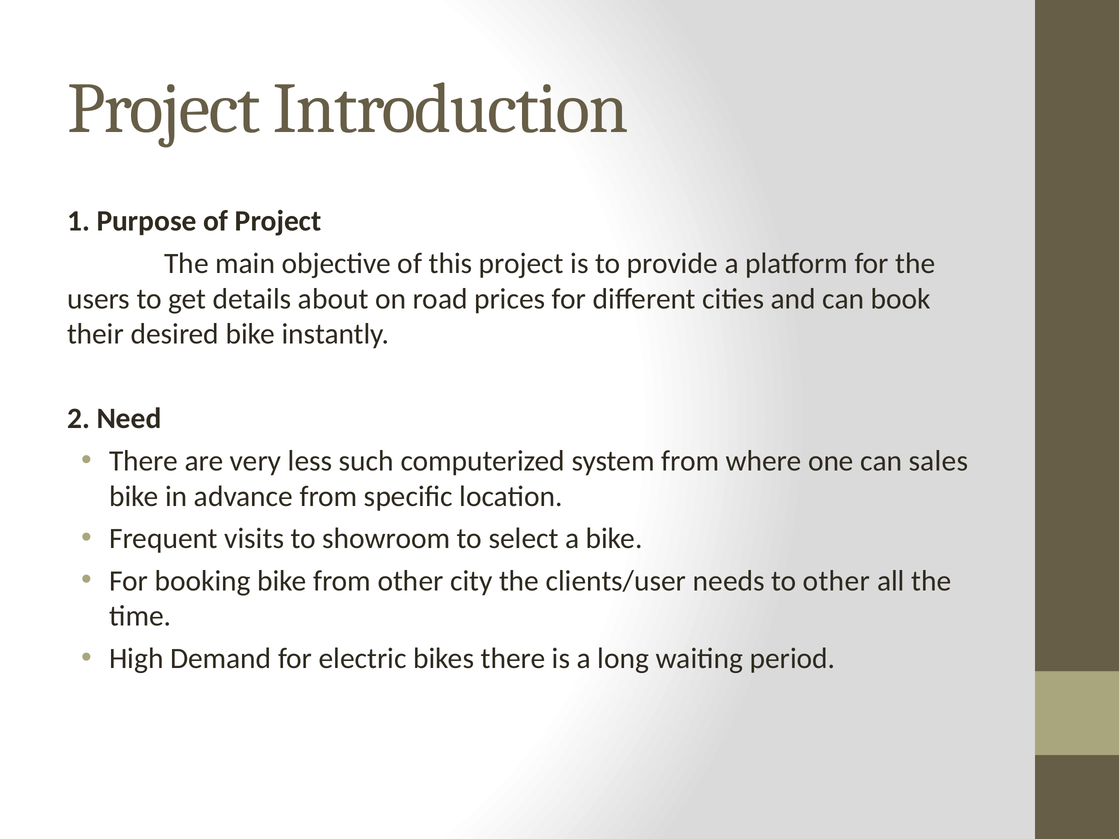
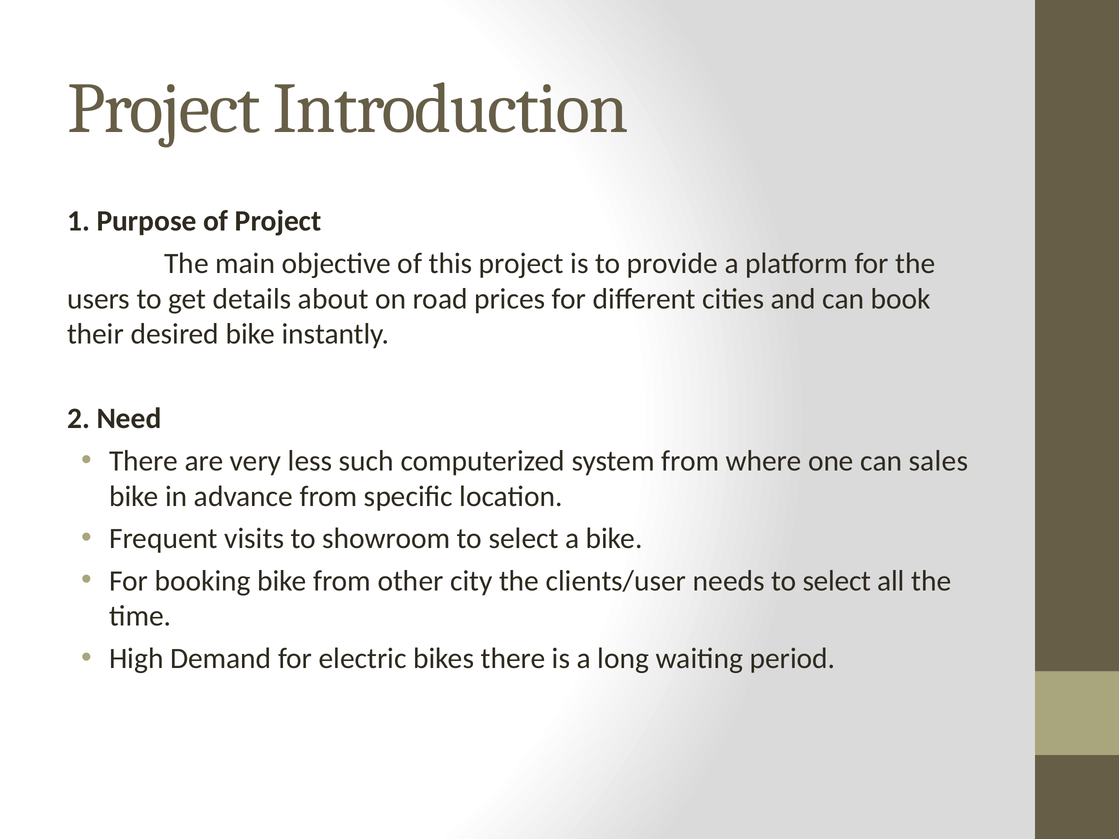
needs to other: other -> select (837, 581)
